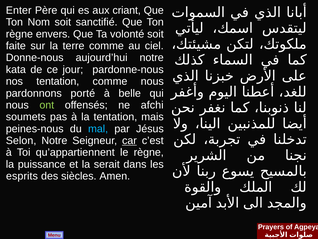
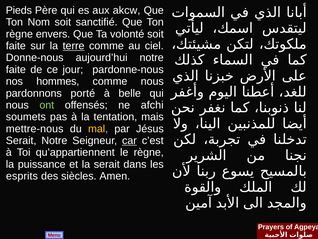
Enter: Enter -> Pieds (19, 10)
criant: criant -> akcw (127, 10)
terre underline: none -> present (74, 46)
kata: kata -> faite (16, 69)
nos tentation: tentation -> hommes (58, 81)
peines-nous: peines-nous -> mettre-nous (35, 129)
mal colour: light blue -> yellow (98, 129)
Selon: Selon -> Serait (21, 140)
